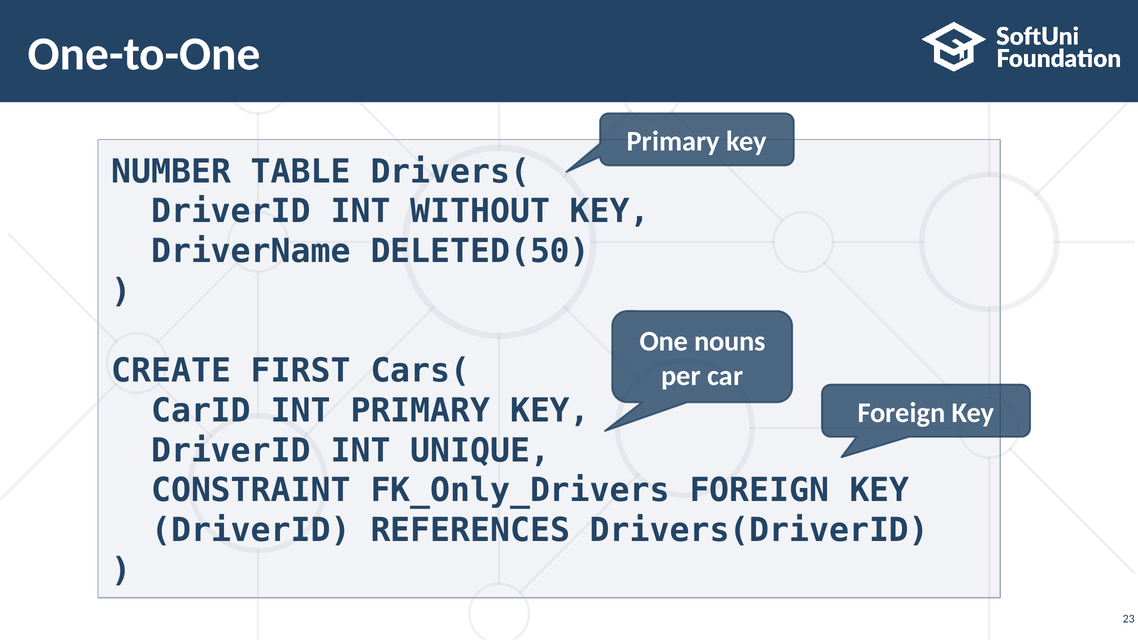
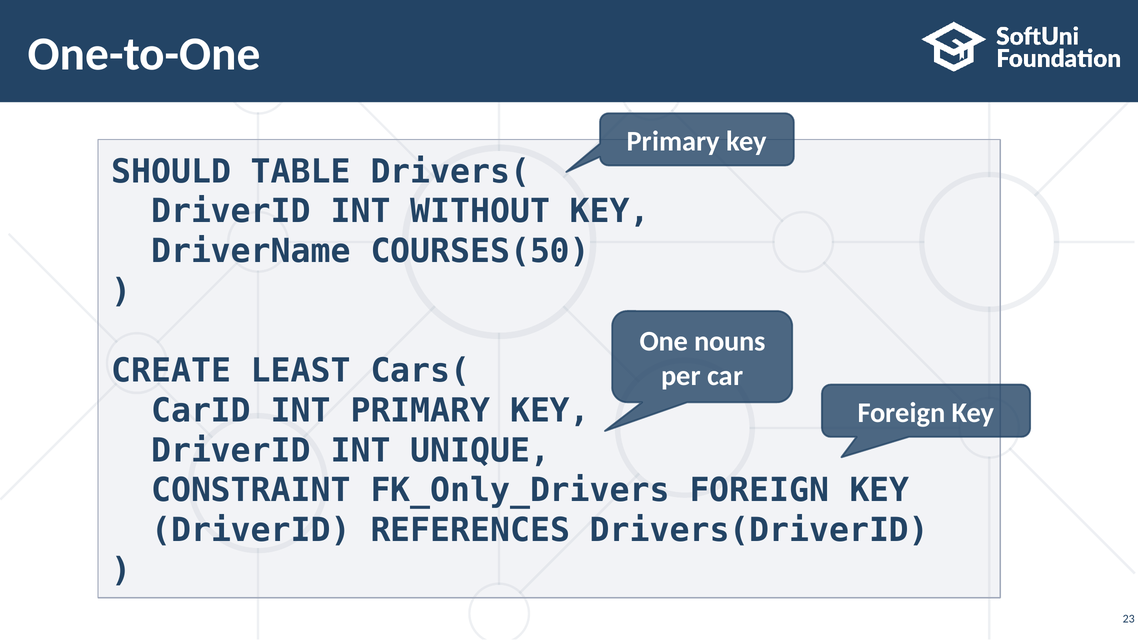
NUMBER: NUMBER -> SHOULD (171, 172)
DELETED(50: DELETED(50 -> COURSES(50 (480, 251)
FIRST: FIRST -> LEAST (301, 371)
